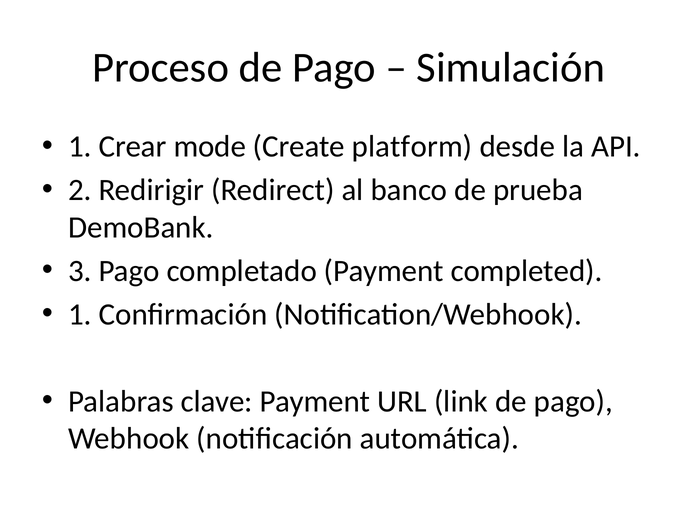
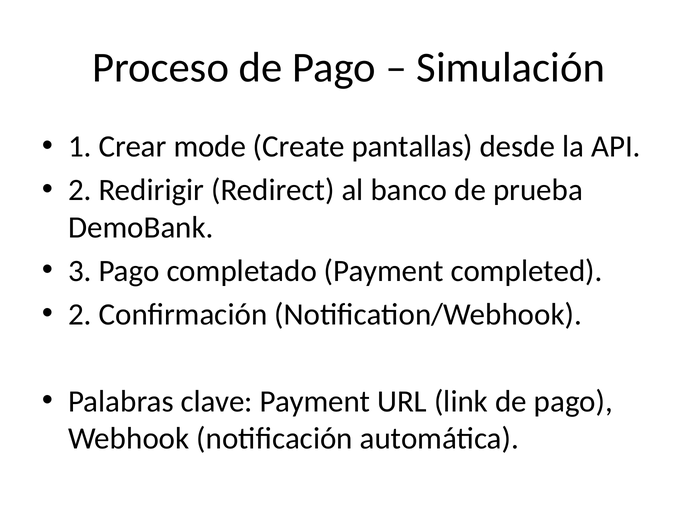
platform: platform -> pantallas (412, 146)
1: 1 -> 2 (80, 314)
